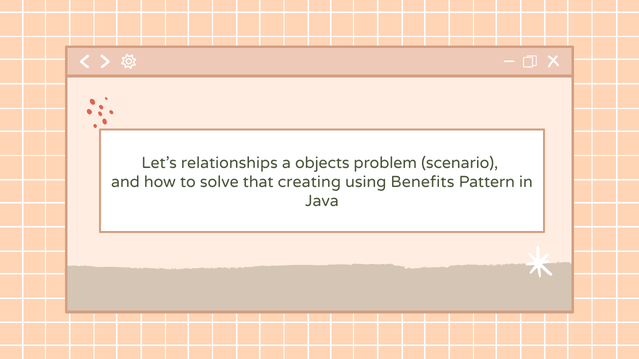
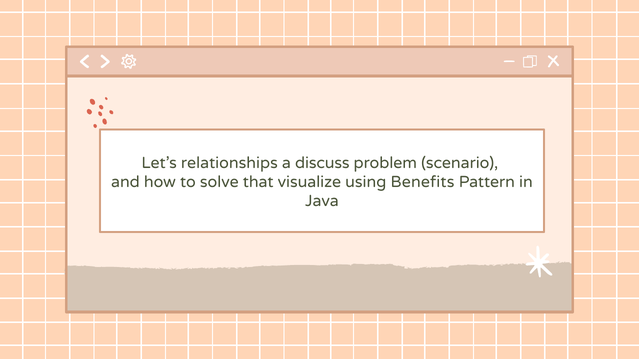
objects: objects -> discuss (322, 163)
creating: creating -> visualize (309, 182)
